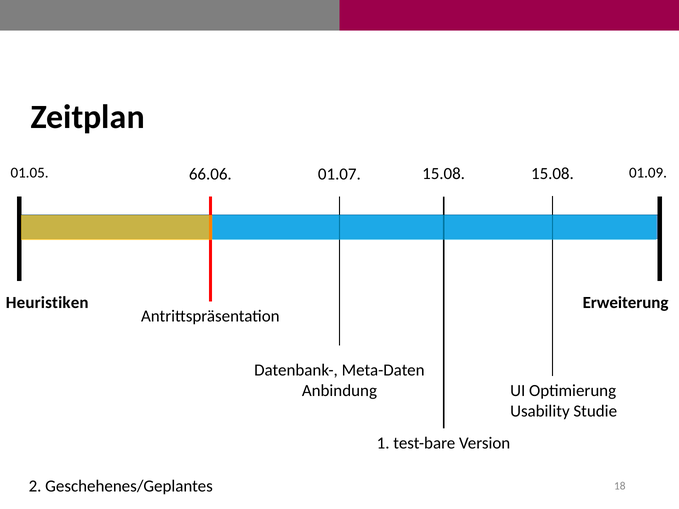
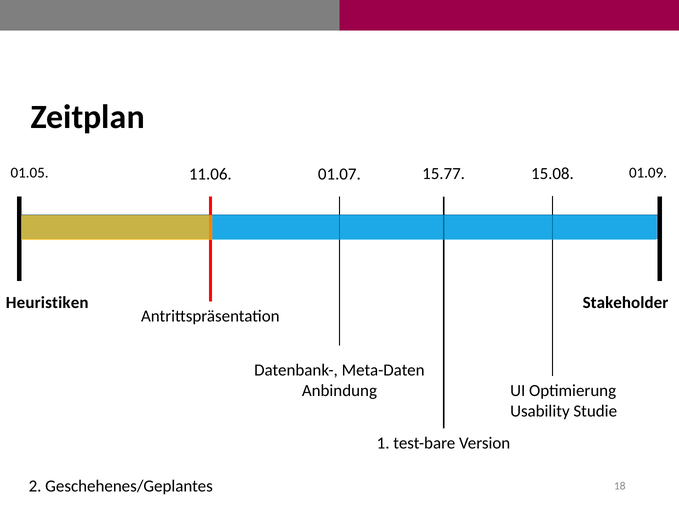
15.08: 15.08 -> 15.77 (444, 174)
66.06: 66.06 -> 11.06 (210, 174)
Erweiterung: Erweiterung -> Stakeholder (625, 303)
